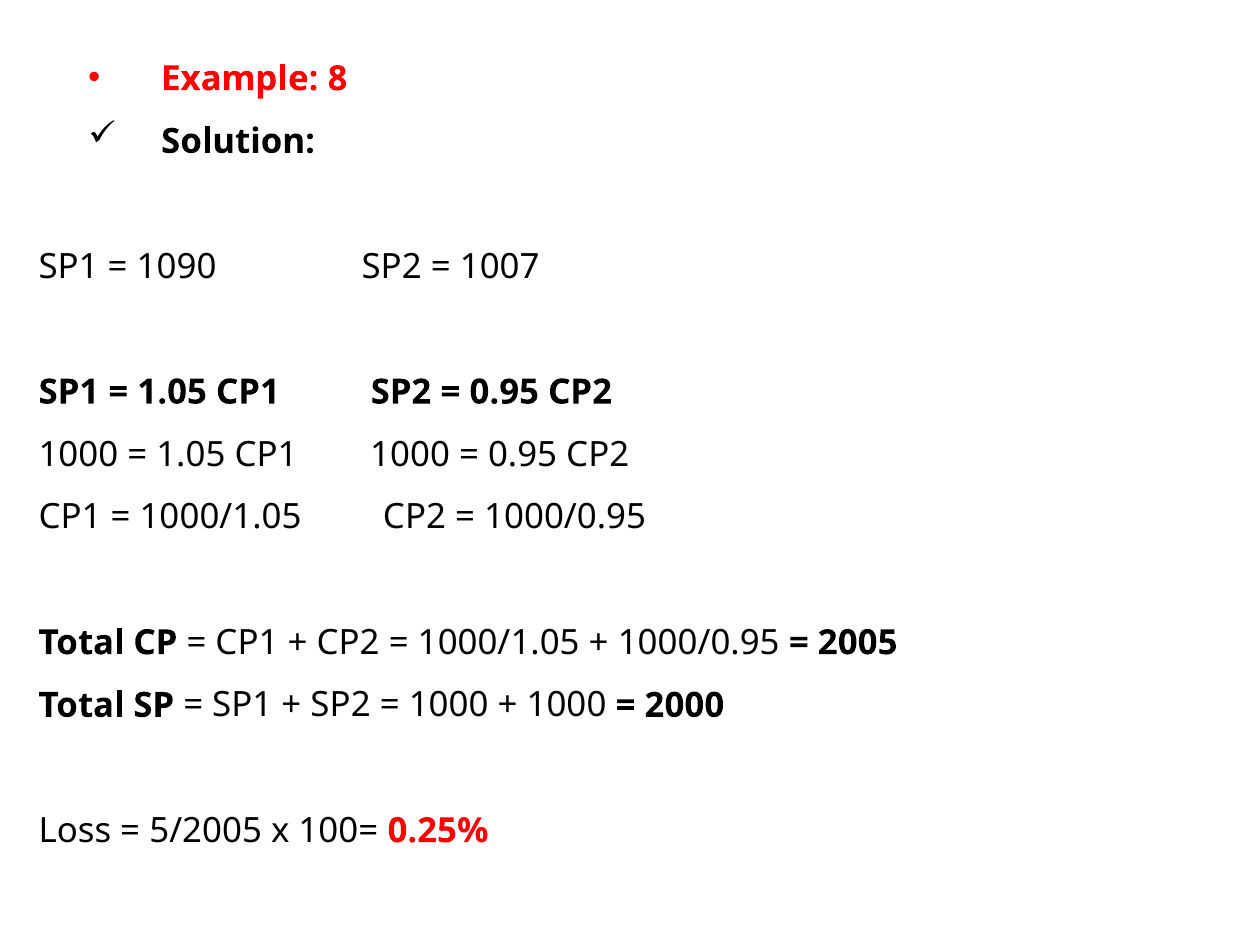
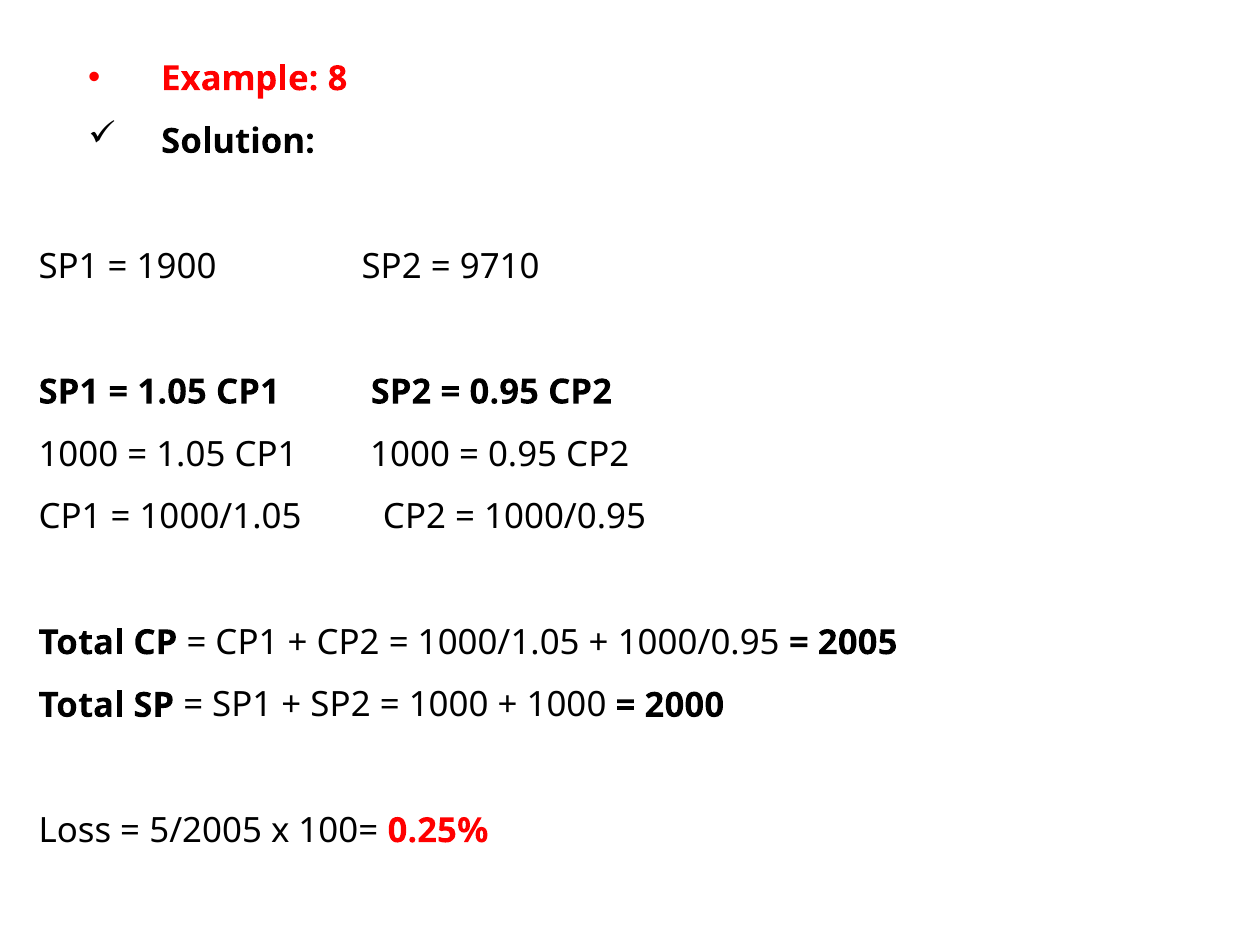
1090: 1090 -> 1900 (177, 267)
1007: 1007 -> 9710 (500, 267)
